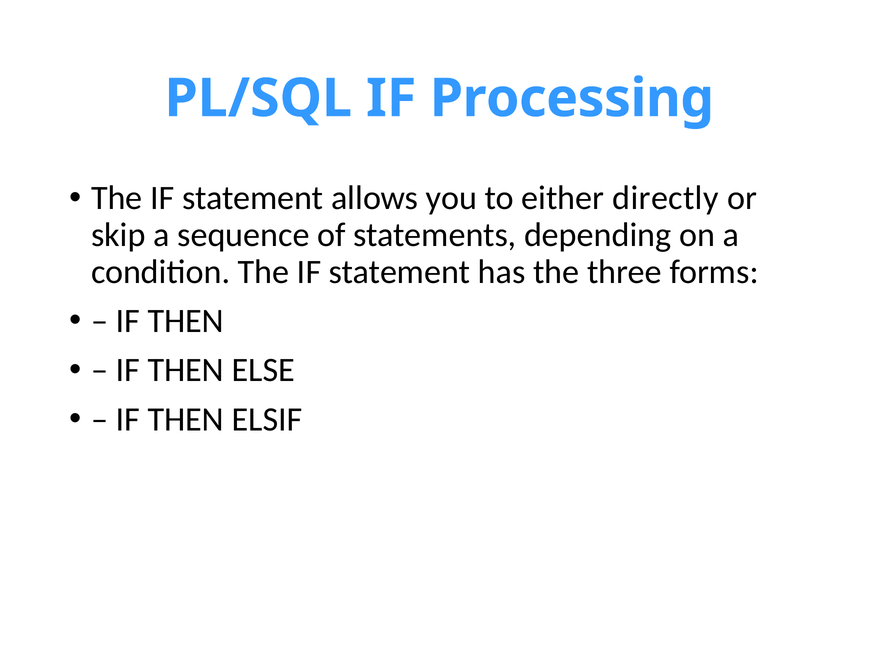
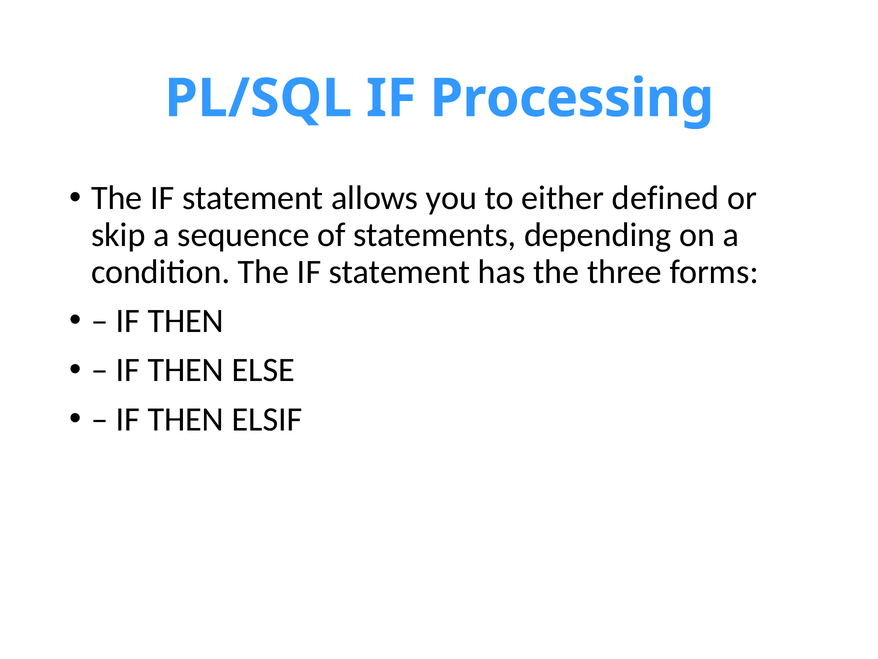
directly: directly -> defined (666, 198)
